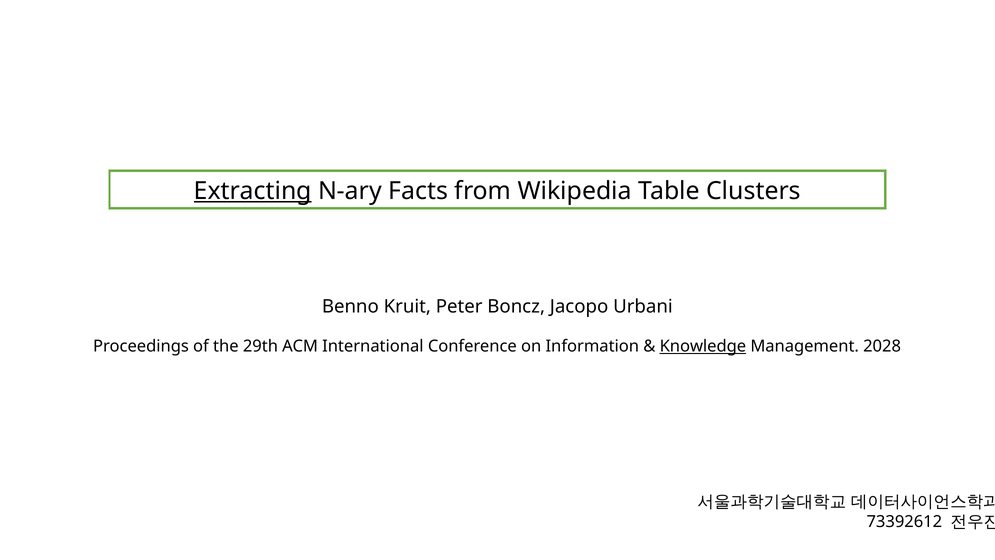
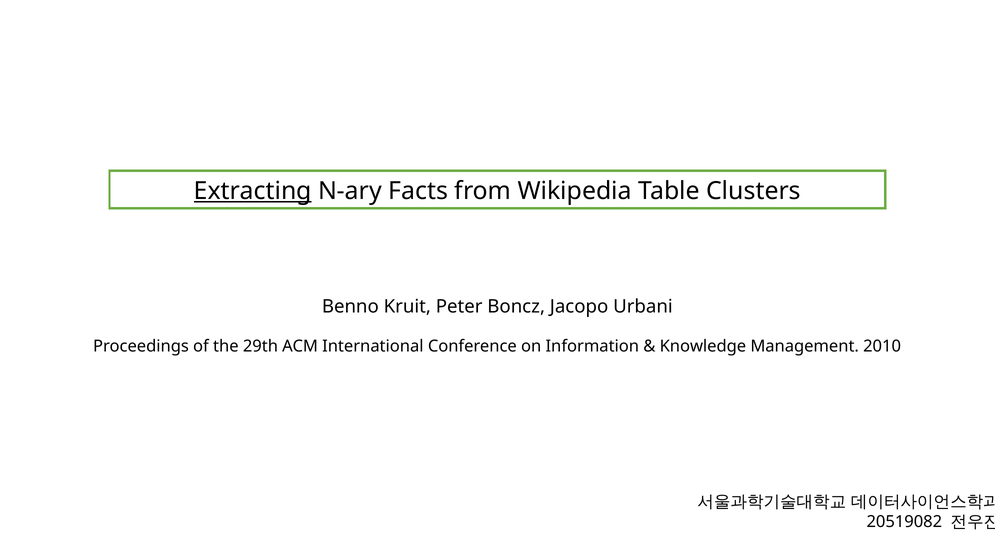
Knowledge underline: present -> none (703, 346)
2028: 2028 -> 2010 (882, 346)
73392612: 73392612 -> 20519082 (904, 521)
